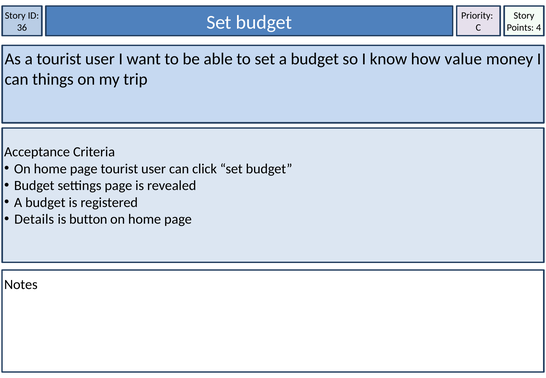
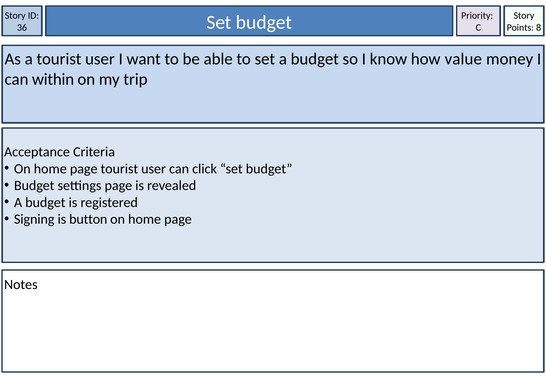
4: 4 -> 8 (539, 27)
things: things -> within (53, 79)
Details: Details -> Signing (34, 219)
